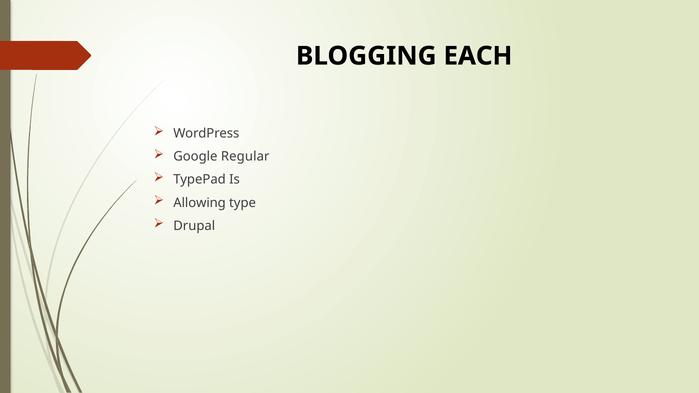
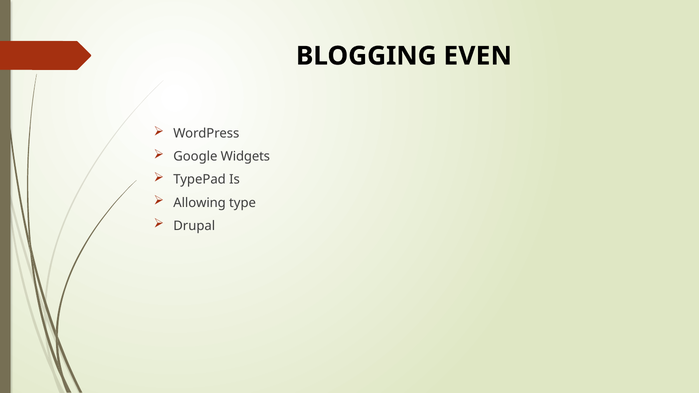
EACH: EACH -> EVEN (478, 56)
Regular: Regular -> Widgets (245, 157)
